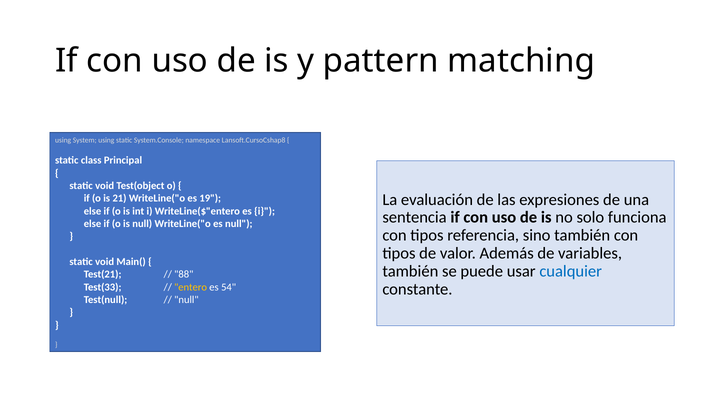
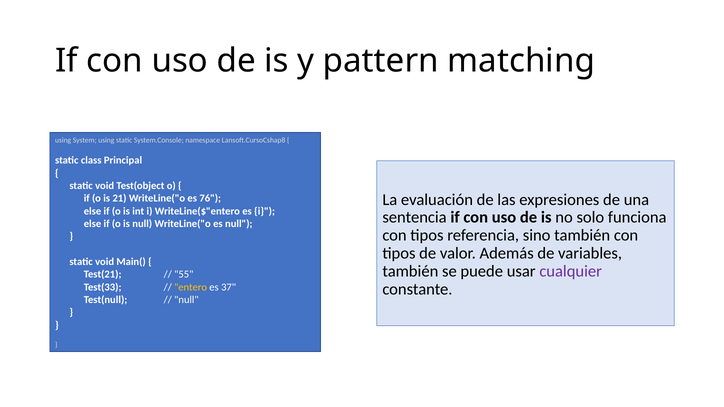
19: 19 -> 76 (210, 199)
cualquier colour: blue -> purple (571, 271)
88: 88 -> 55 (184, 275)
54: 54 -> 37 (229, 287)
